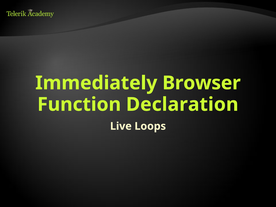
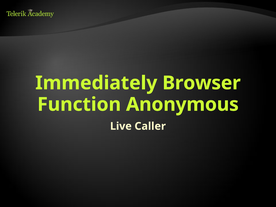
Declaration: Declaration -> Anonymous (182, 104)
Loops: Loops -> Caller (150, 126)
